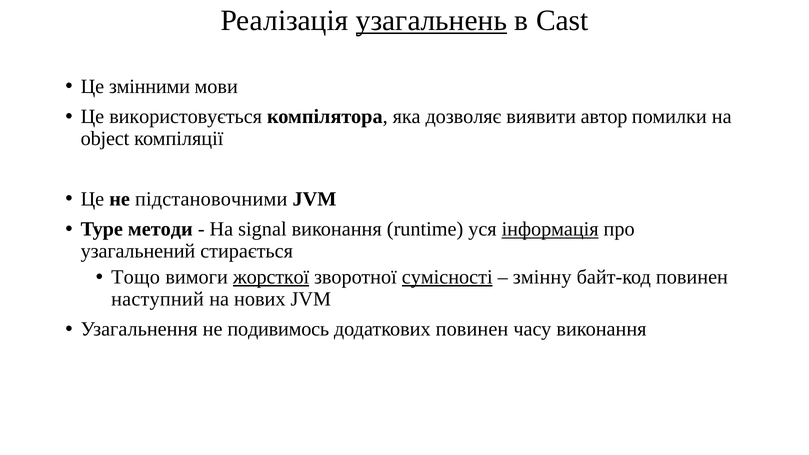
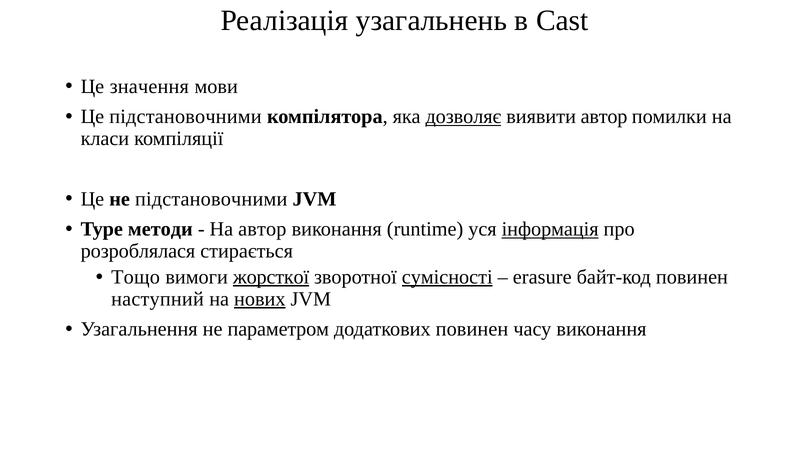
узагальнень underline: present -> none (431, 20)
змінними: змінними -> значення (149, 86)
Це використовується: використовується -> підстановочними (185, 117)
дозволяє underline: none -> present (463, 117)
object: object -> класи (105, 139)
На signal: signal -> автор (262, 229)
узагальнений: узагальнений -> розроблялася (138, 251)
змінну: змінну -> erasure (542, 277)
нових underline: none -> present (260, 299)
подивимось: подивимось -> параметром (278, 329)
